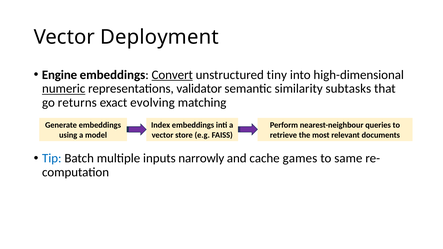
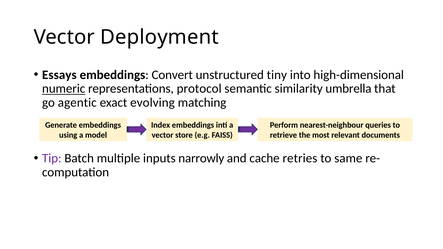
Engine: Engine -> Essays (59, 75)
Convert underline: present -> none (172, 75)
validator: validator -> protocol (199, 89)
subtasks: subtasks -> umbrella (348, 89)
returns: returns -> agentic (77, 103)
Tip colour: blue -> purple (52, 158)
games: games -> retries (300, 158)
